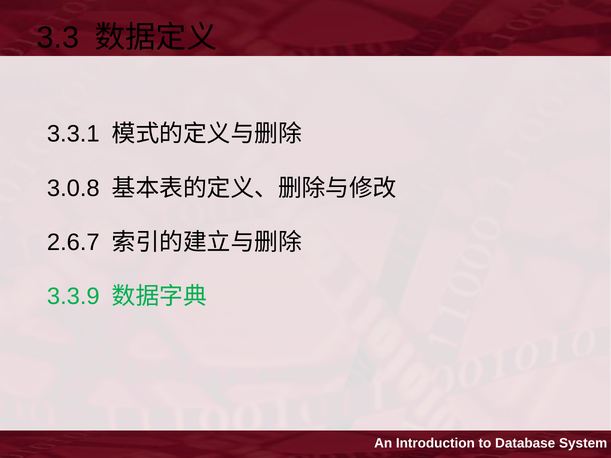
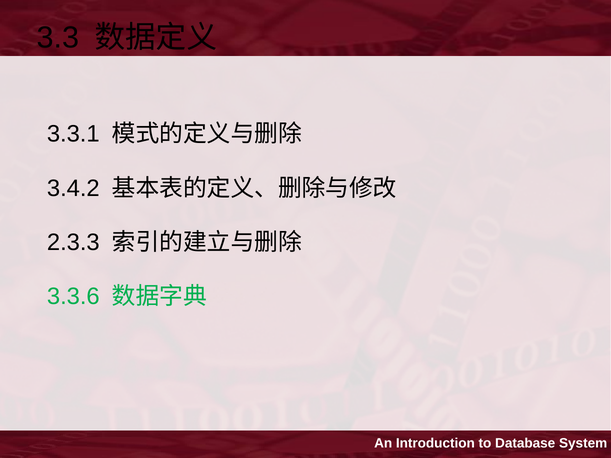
3.0.8: 3.0.8 -> 3.4.2 (73, 188)
2.6.7: 2.6.7 -> 2.3.3 (73, 243)
3.3.9: 3.3.9 -> 3.3.6 (73, 297)
